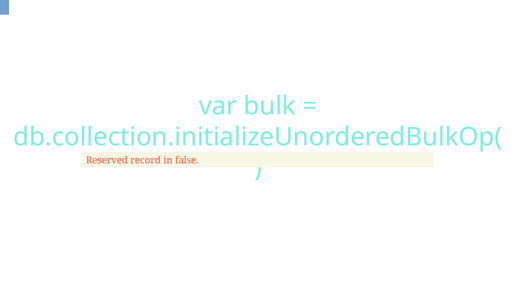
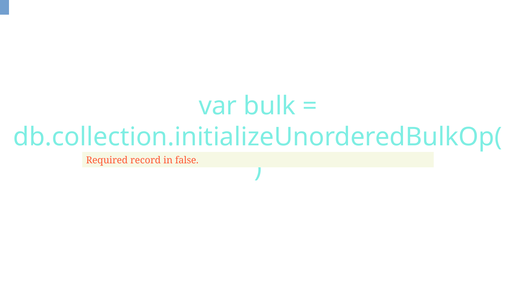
Reserved: Reserved -> Required (107, 160)
